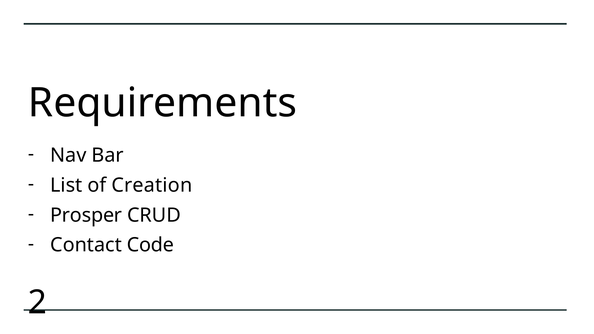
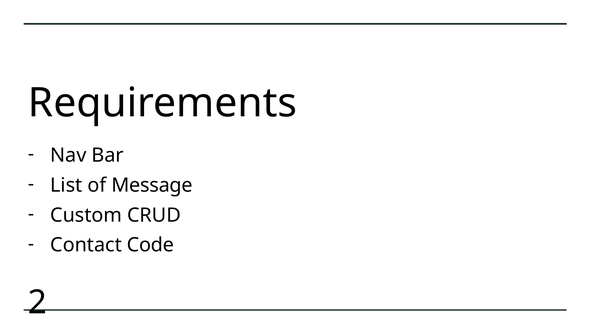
Creation: Creation -> Message (152, 185)
Prosper: Prosper -> Custom (86, 215)
